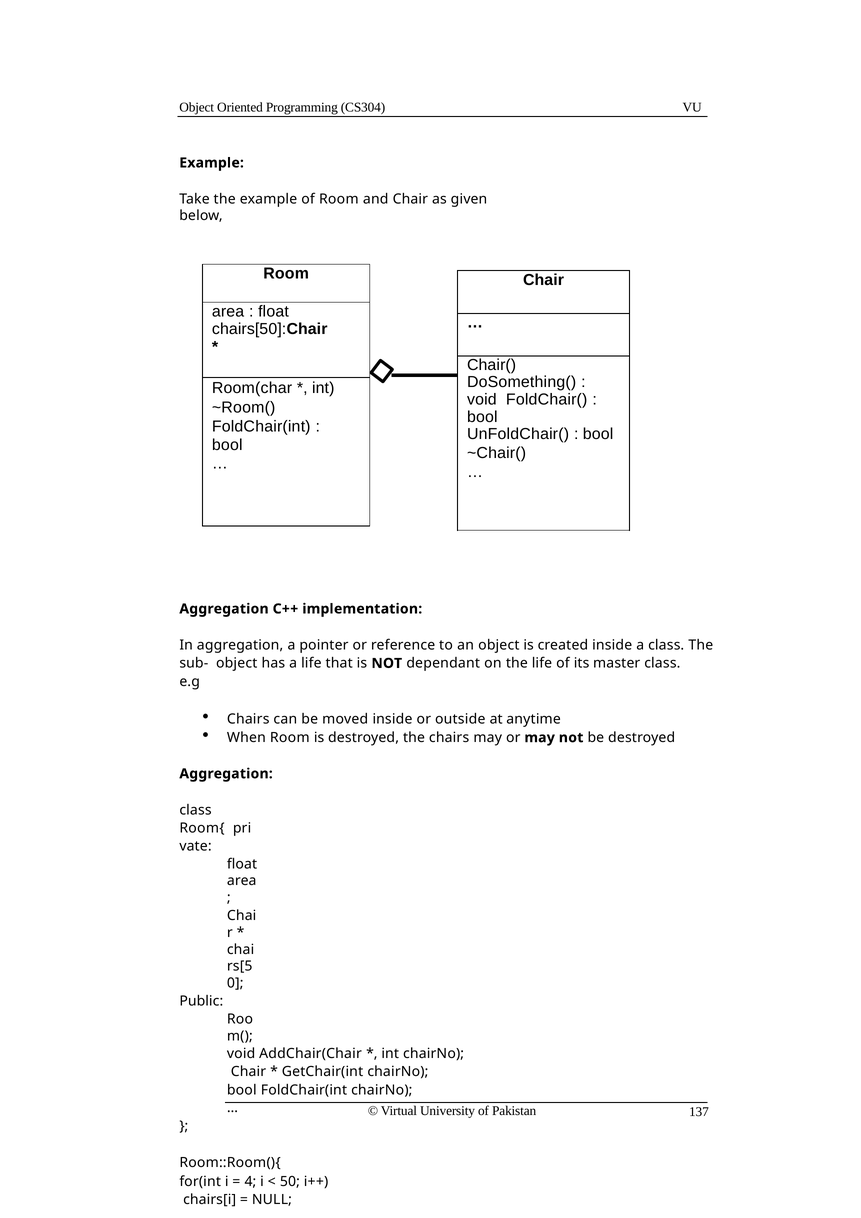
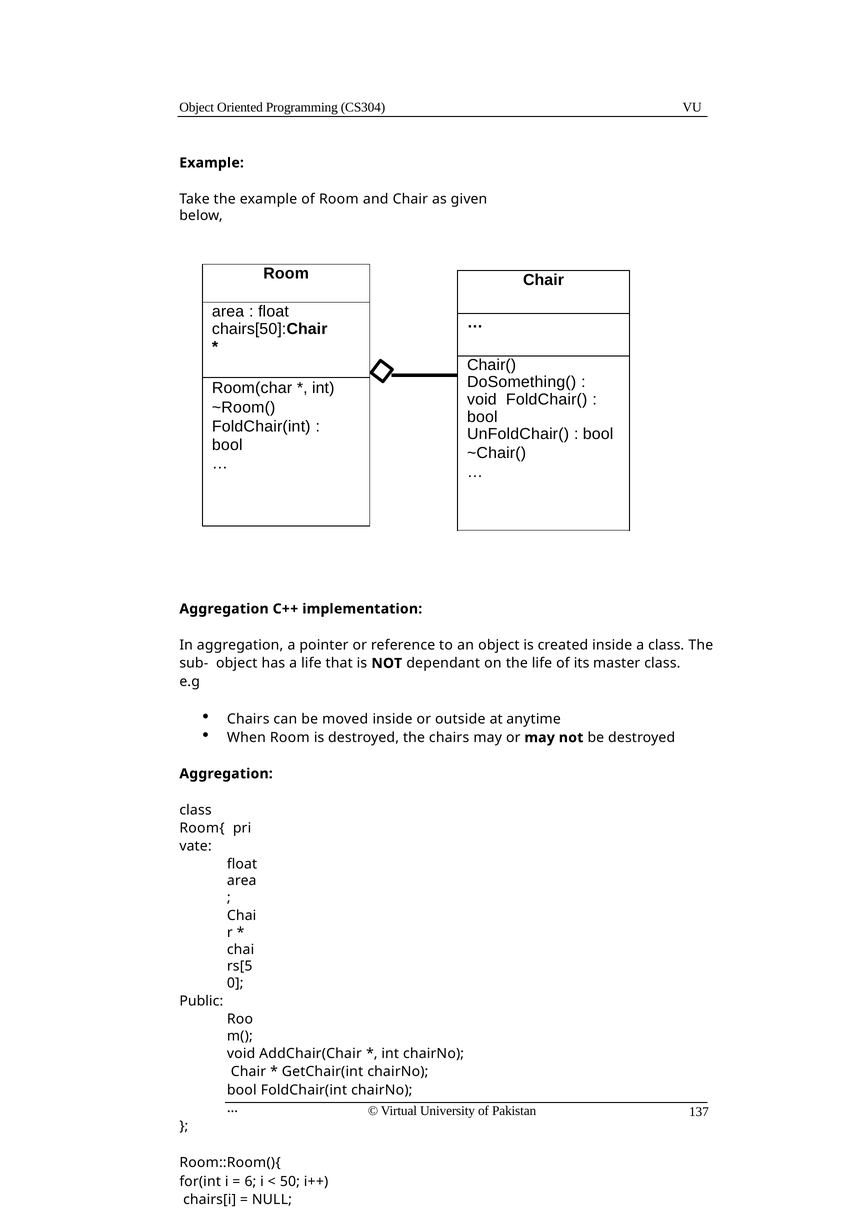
4: 4 -> 6 (250, 1182)
